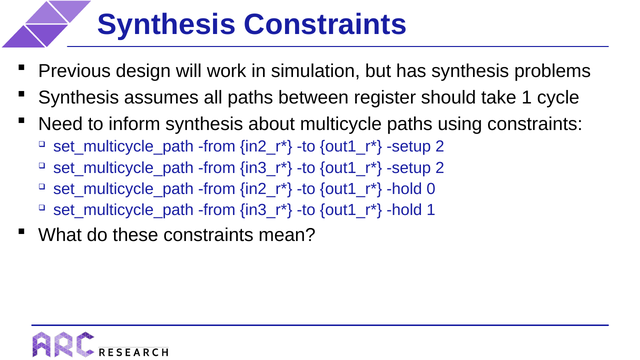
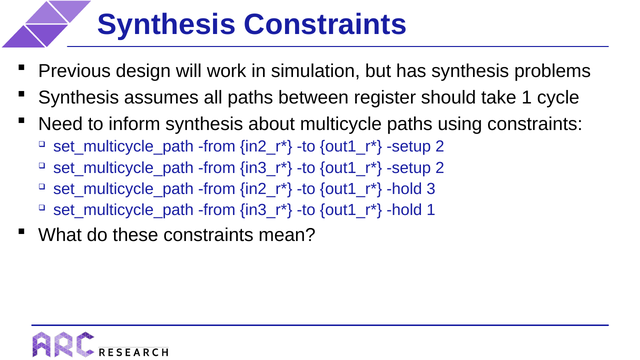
0: 0 -> 3 (431, 189)
